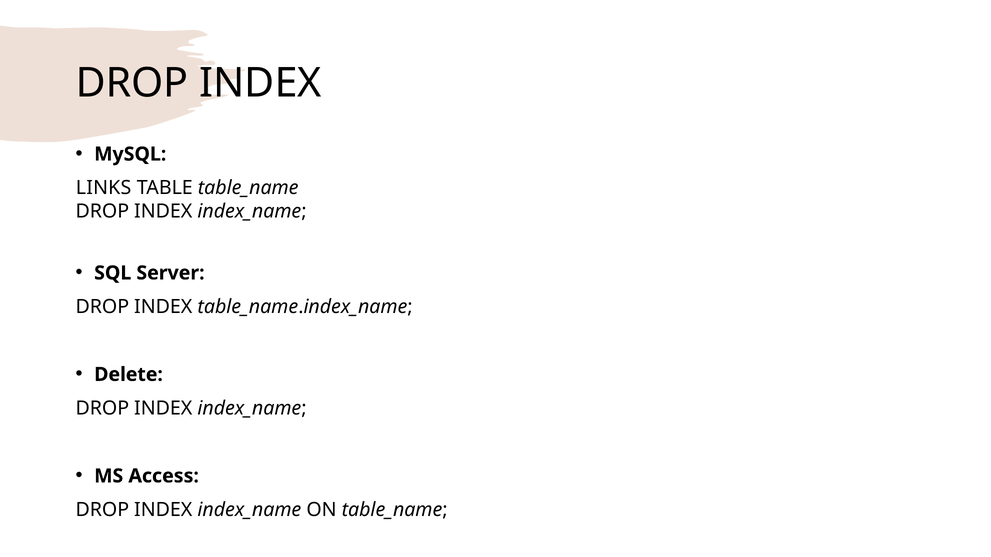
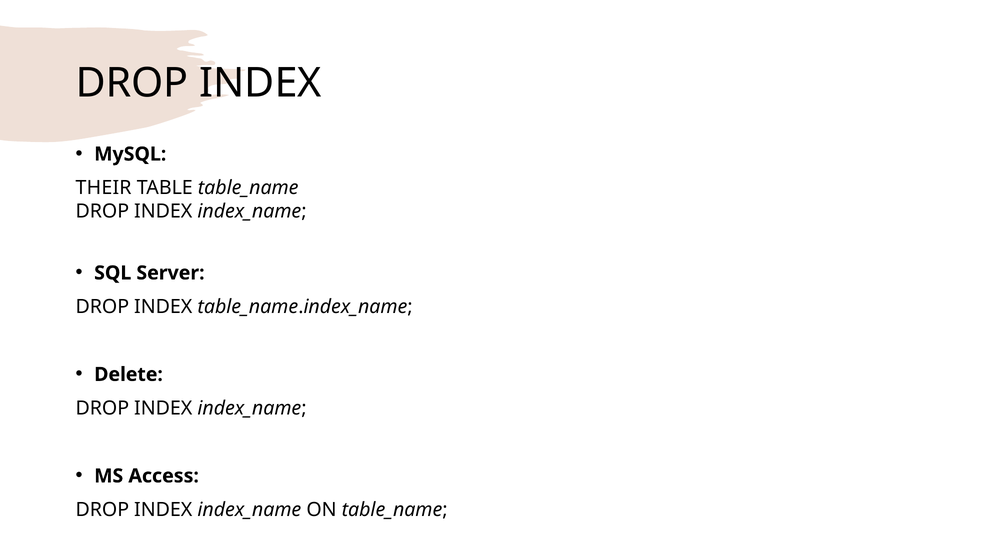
LINKS: LINKS -> THEIR (104, 188)
